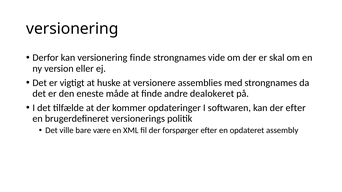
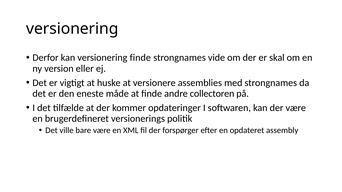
dealokeret: dealokeret -> collectoren (212, 94)
der efter: efter -> være (296, 108)
